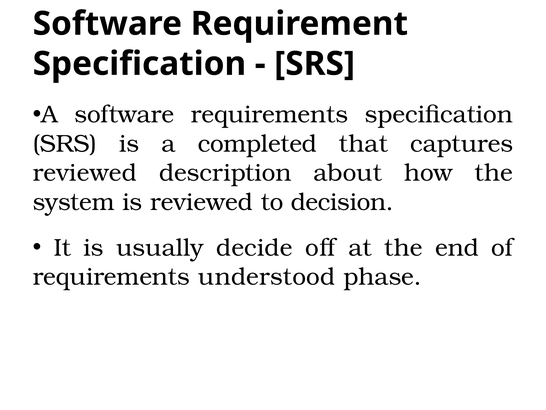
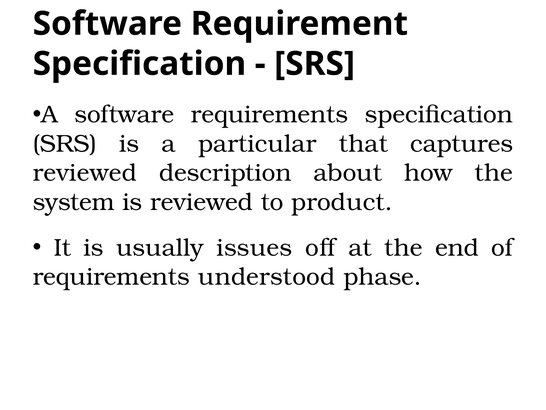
completed: completed -> particular (257, 144)
decision: decision -> product (342, 202)
decide: decide -> issues (254, 247)
